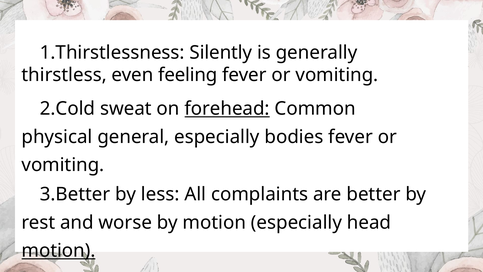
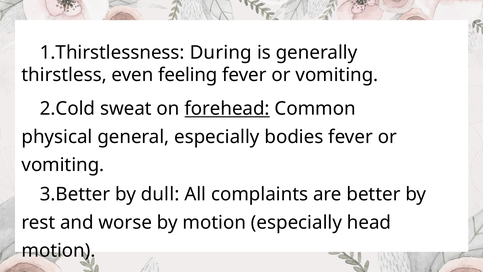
Silently: Silently -> During (221, 53)
less: less -> dull (160, 194)
motion underline: present -> none (58, 250)
